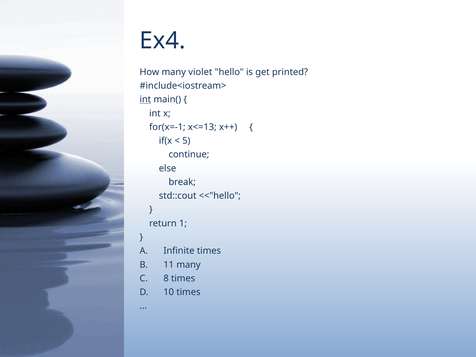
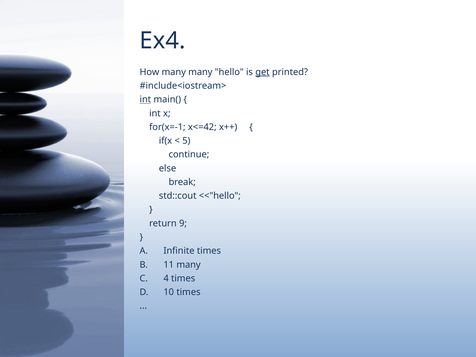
many violet: violet -> many (200, 72)
get underline: none -> present (262, 72)
x<=13: x<=13 -> x<=42 (202, 127)
1: 1 -> 9 (183, 223)
8: 8 -> 4 (166, 278)
